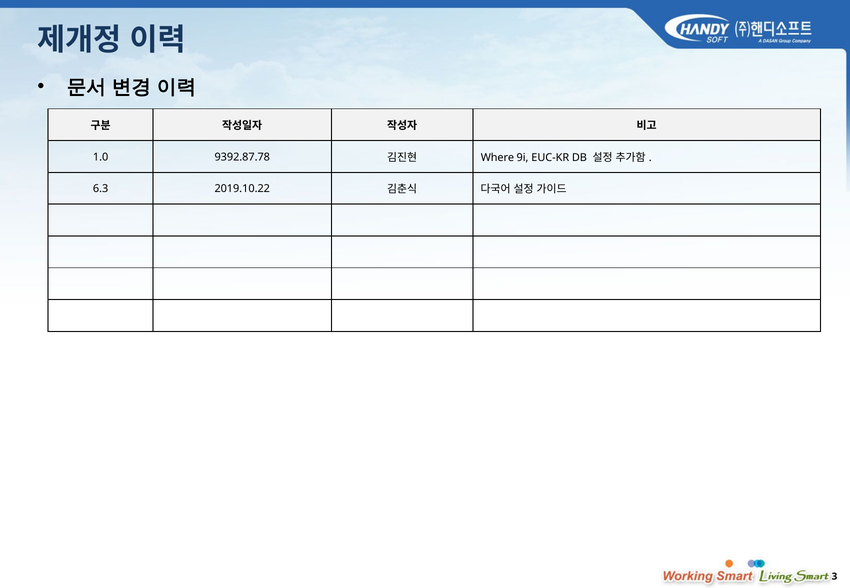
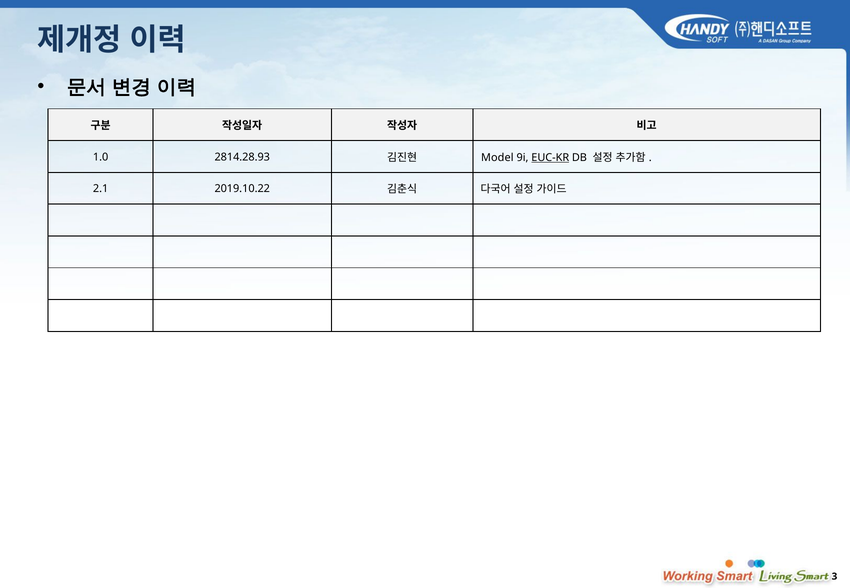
9392.87.78: 9392.87.78 -> 2814.28.93 (242, 157)
Where: Where -> Model (497, 158)
EUC-KR underline: none -> present (550, 158)
6.3: 6.3 -> 2.1 (101, 189)
